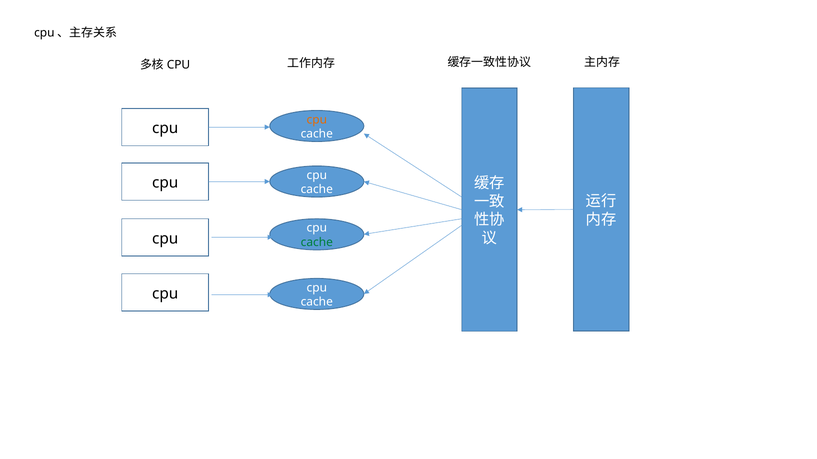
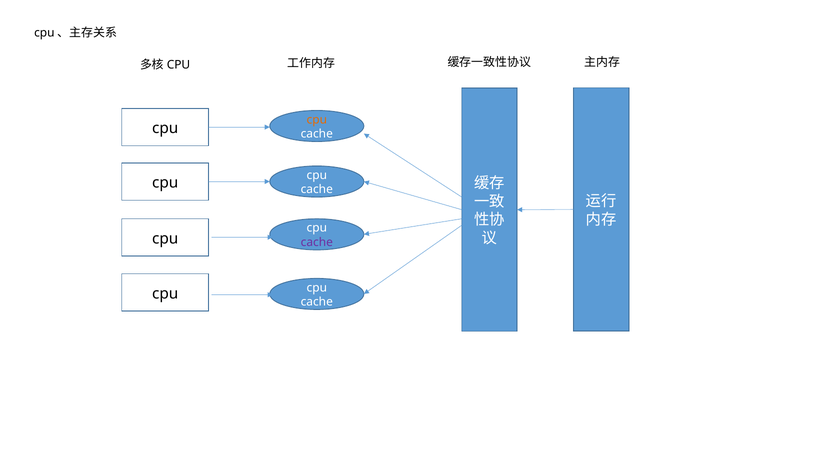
cache colour: green -> purple (317, 243)
